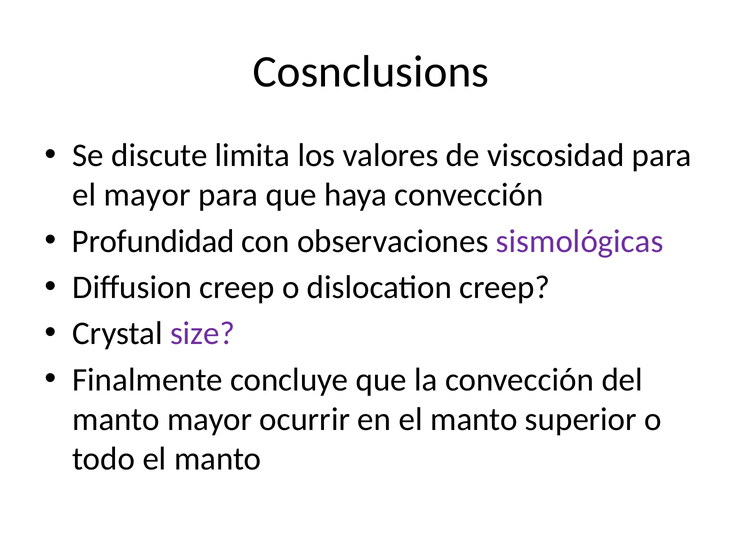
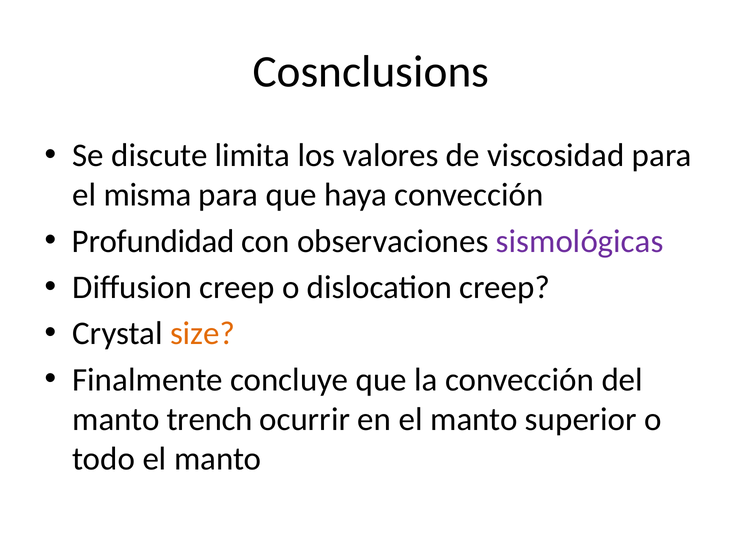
el mayor: mayor -> misma (148, 195)
size colour: purple -> orange (202, 334)
manto mayor: mayor -> trench (210, 420)
